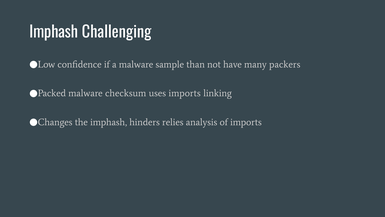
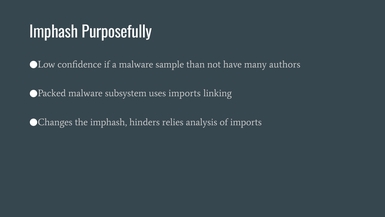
Challenging: Challenging -> Purposefully (117, 32)
packers: packers -> authors (285, 64)
checksum: checksum -> subsystem (126, 93)
